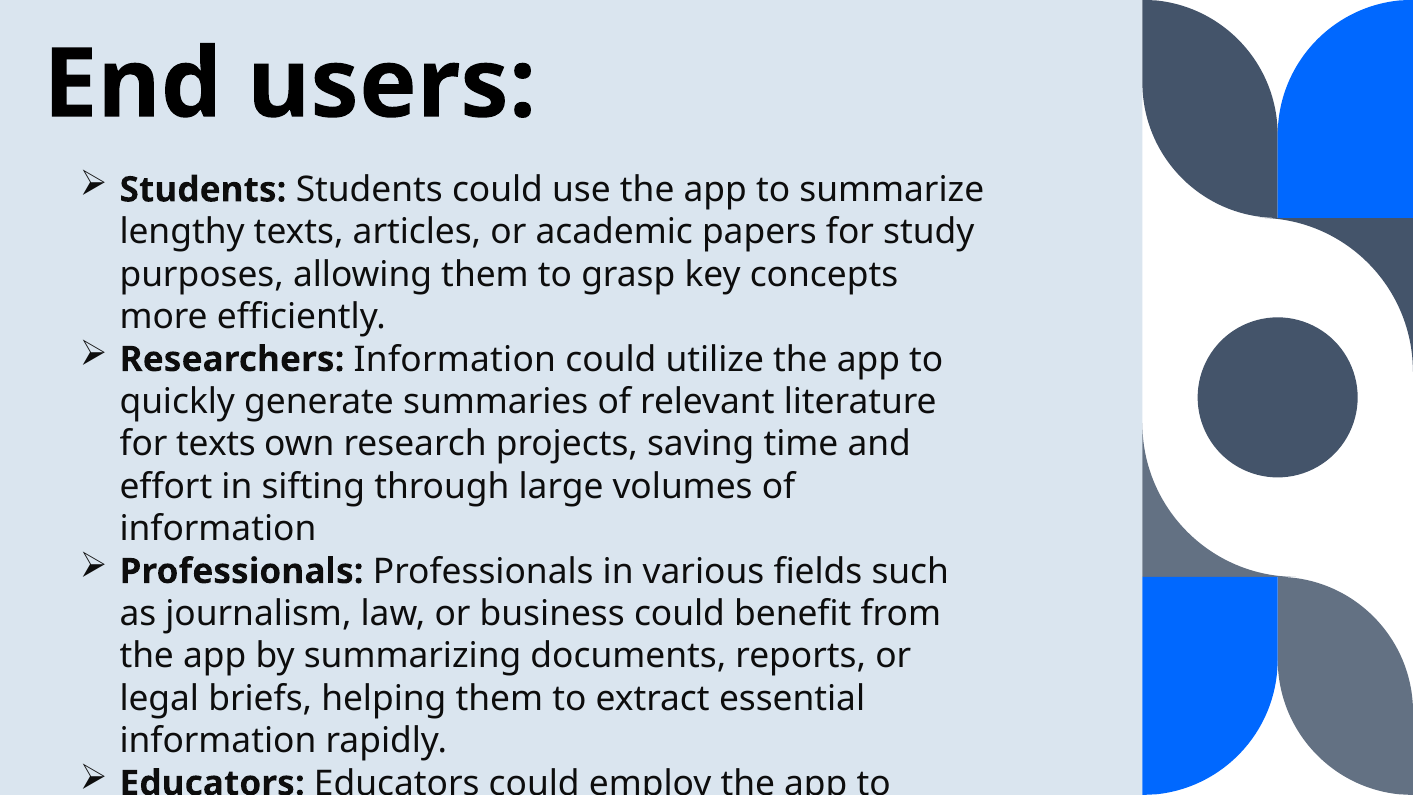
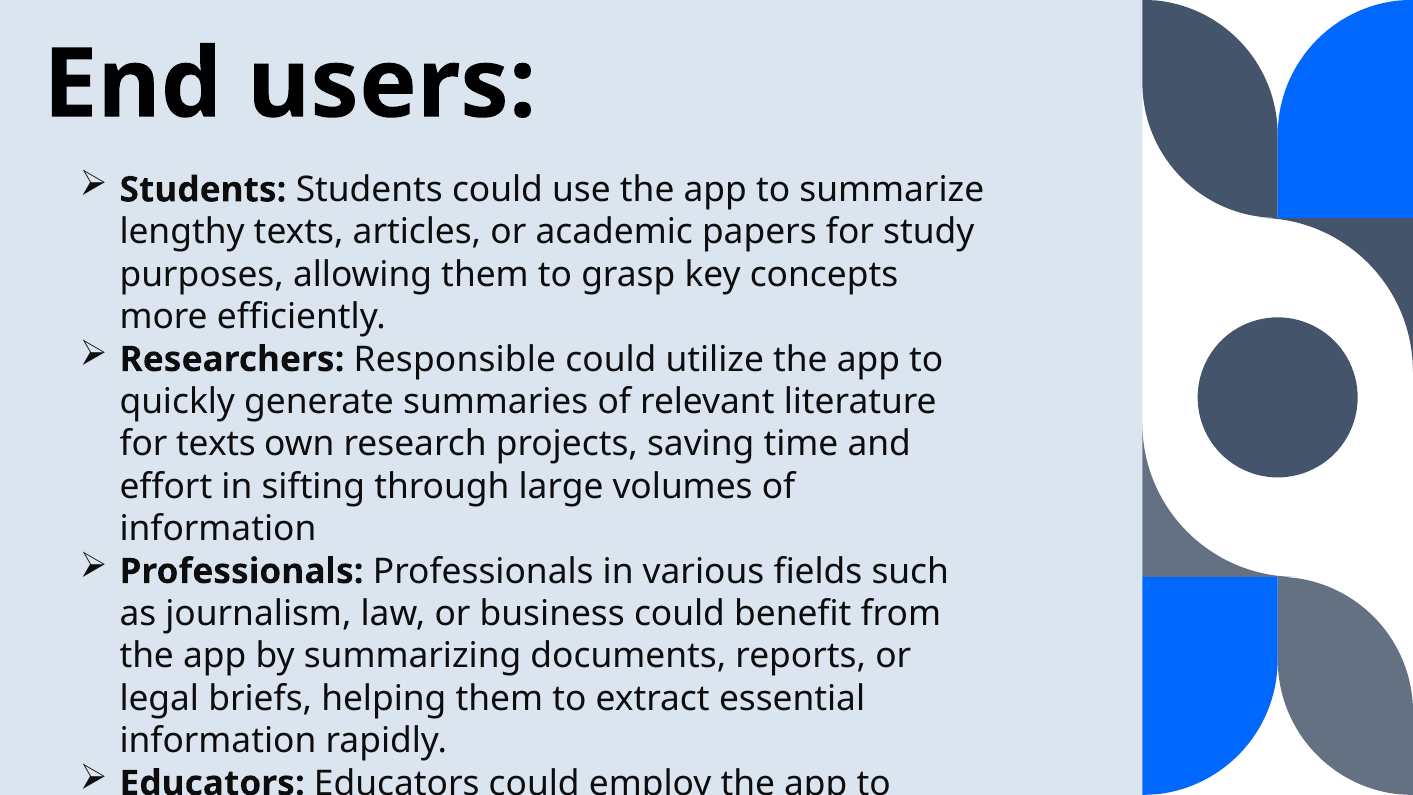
Researchers Information: Information -> Responsible (455, 359)
